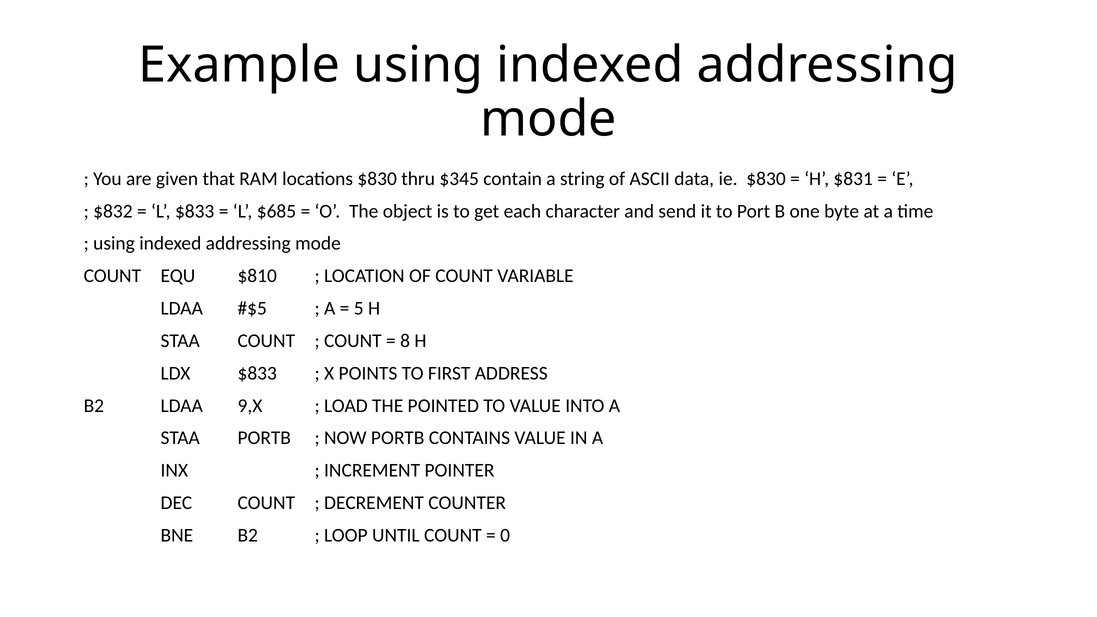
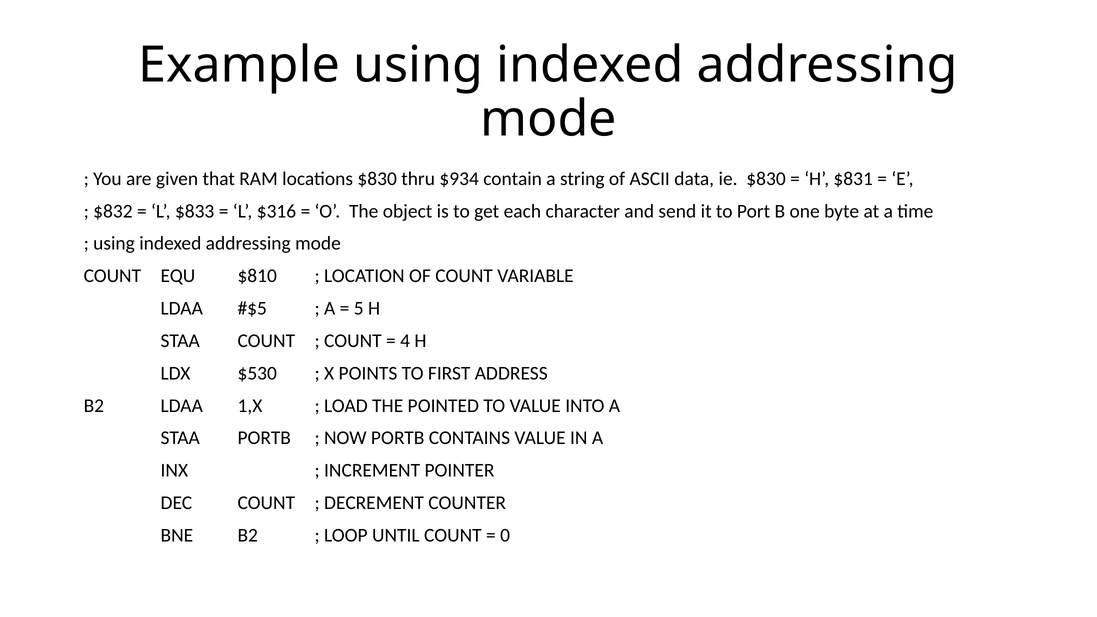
$345: $345 -> $934 (459, 179)
$685: $685 -> $316 (276, 211)
8: 8 -> 4 (405, 341)
LDX $833: $833 -> $530 (257, 373)
9,X: 9,X -> 1,X (250, 406)
